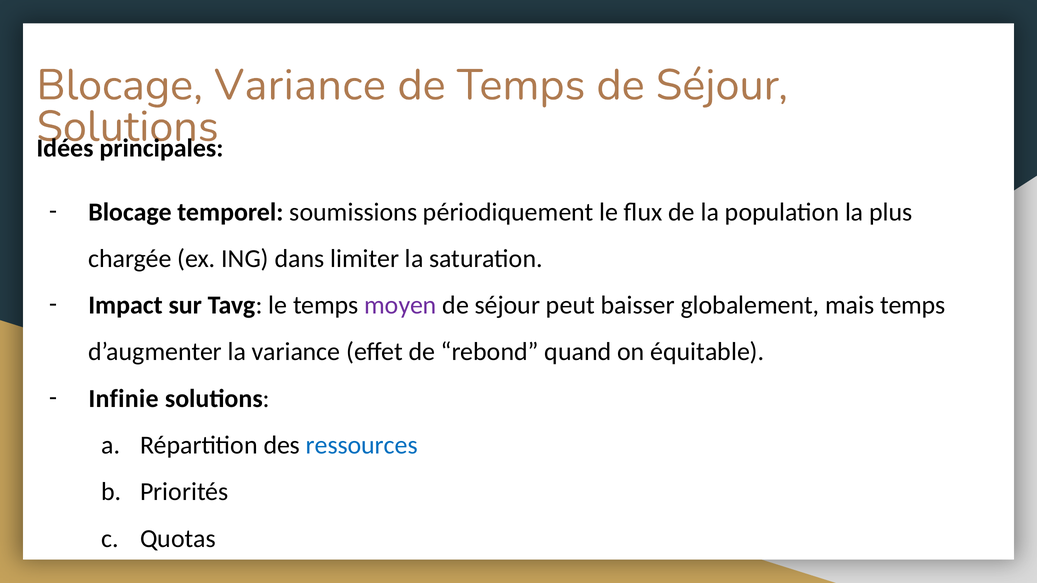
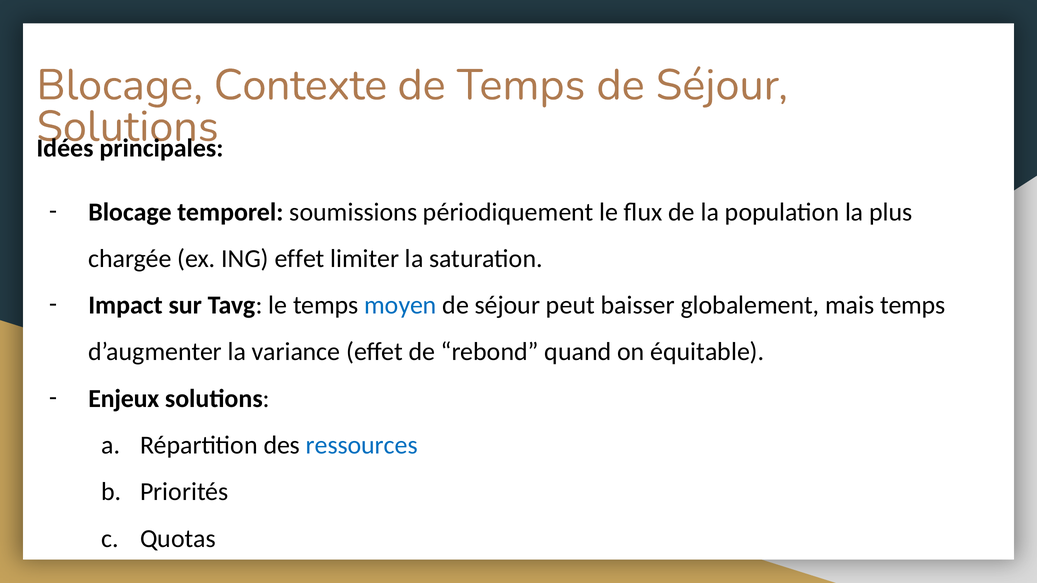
Blocage Variance: Variance -> Contexte (300, 85)
ING dans: dans -> effet (300, 259)
moyen colour: purple -> blue (400, 305)
Infinie: Infinie -> Enjeux (124, 399)
